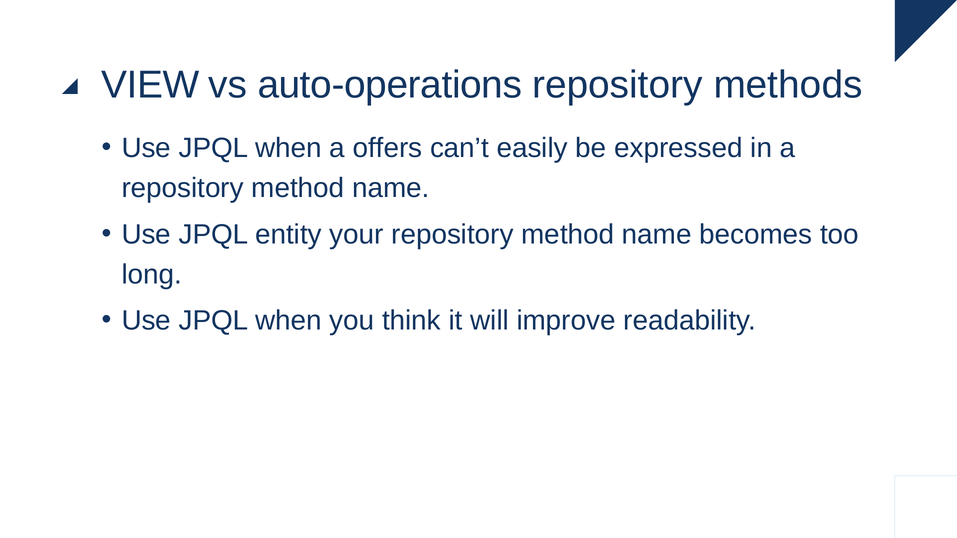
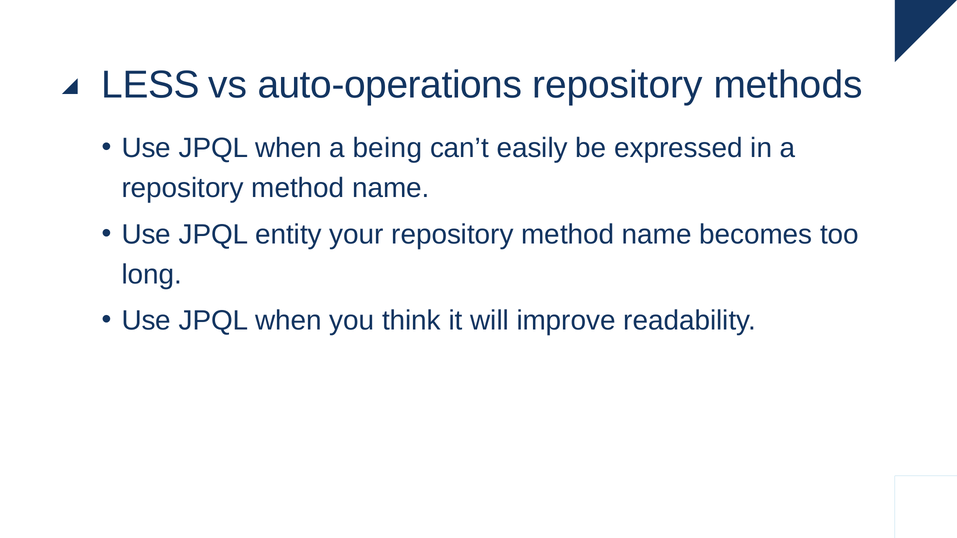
VIEW: VIEW -> LESS (150, 85)
offers: offers -> being (387, 148)
